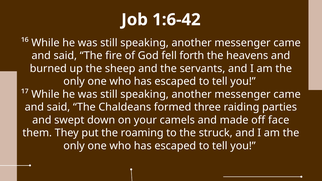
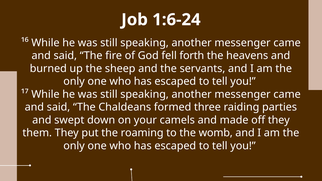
1:6-42: 1:6-42 -> 1:6-24 (176, 20)
off face: face -> they (279, 120)
struck: struck -> womb (216, 133)
